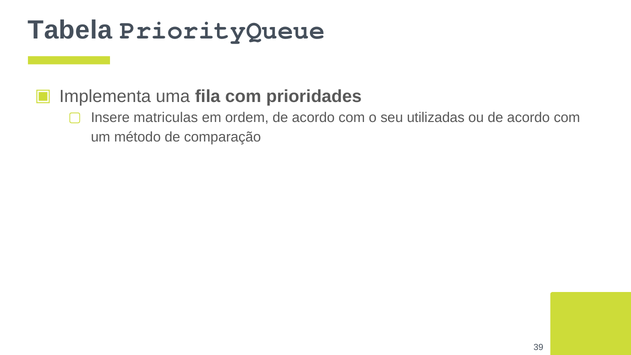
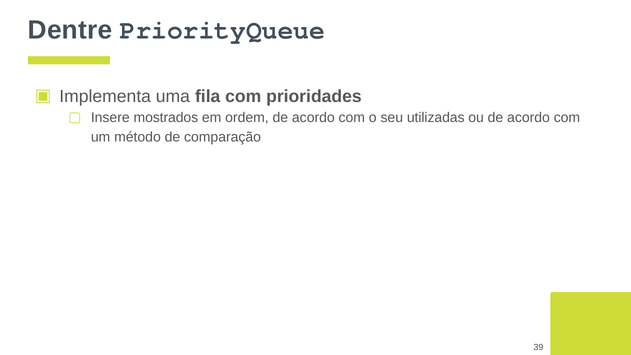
Tabela: Tabela -> Dentre (70, 30)
matriculas: matriculas -> mostrados (166, 118)
